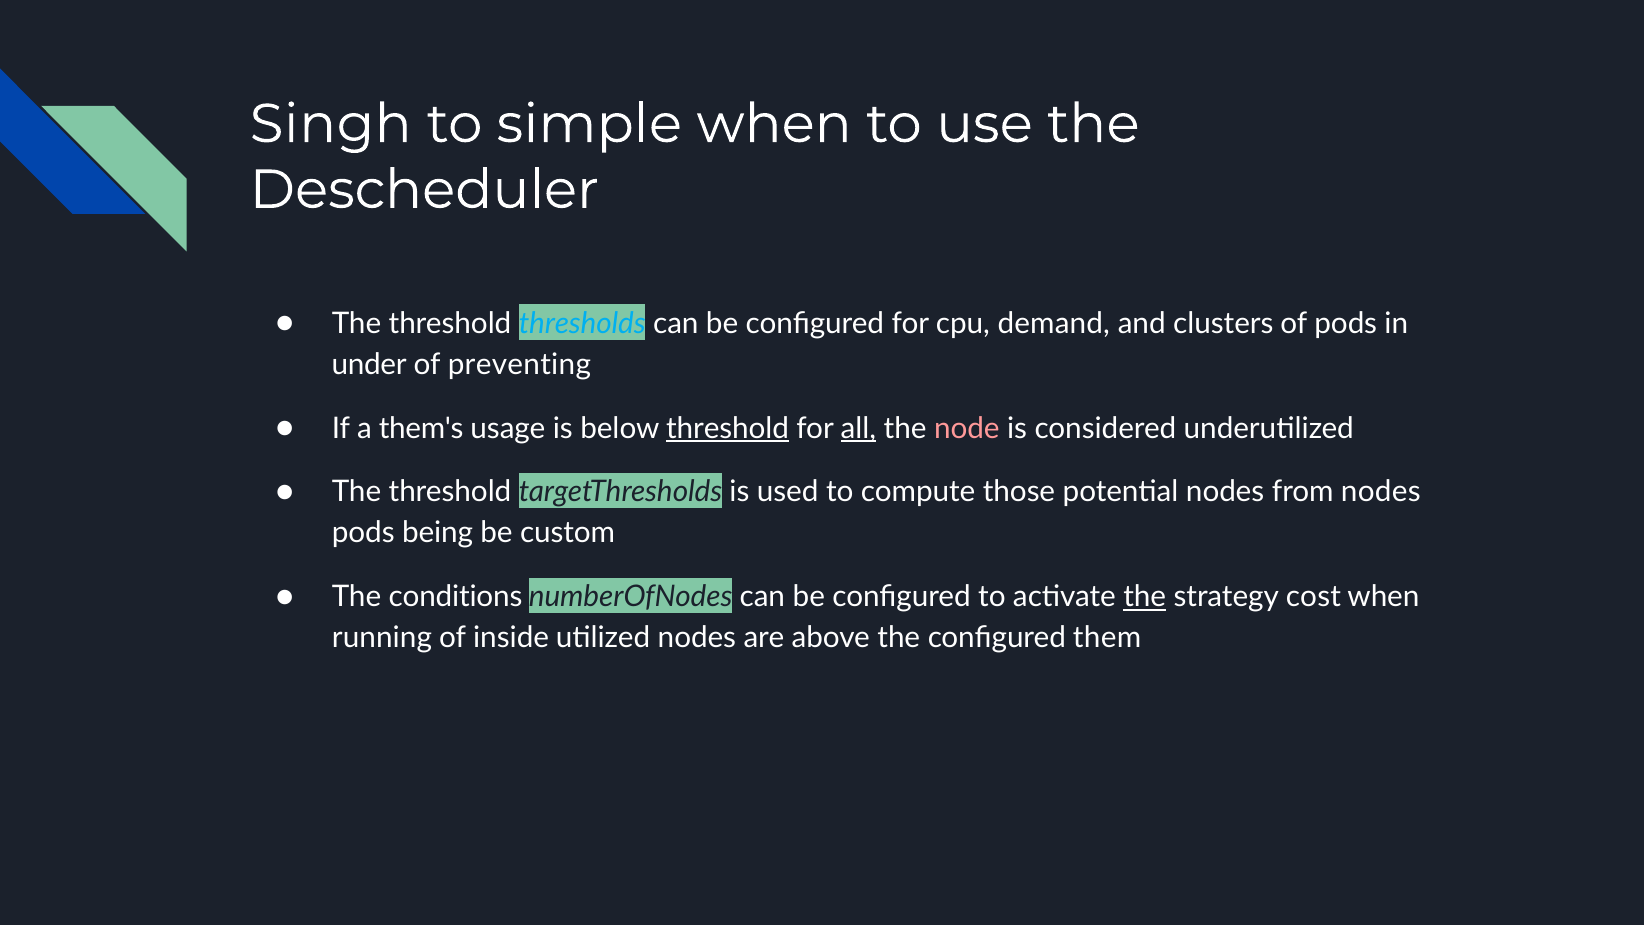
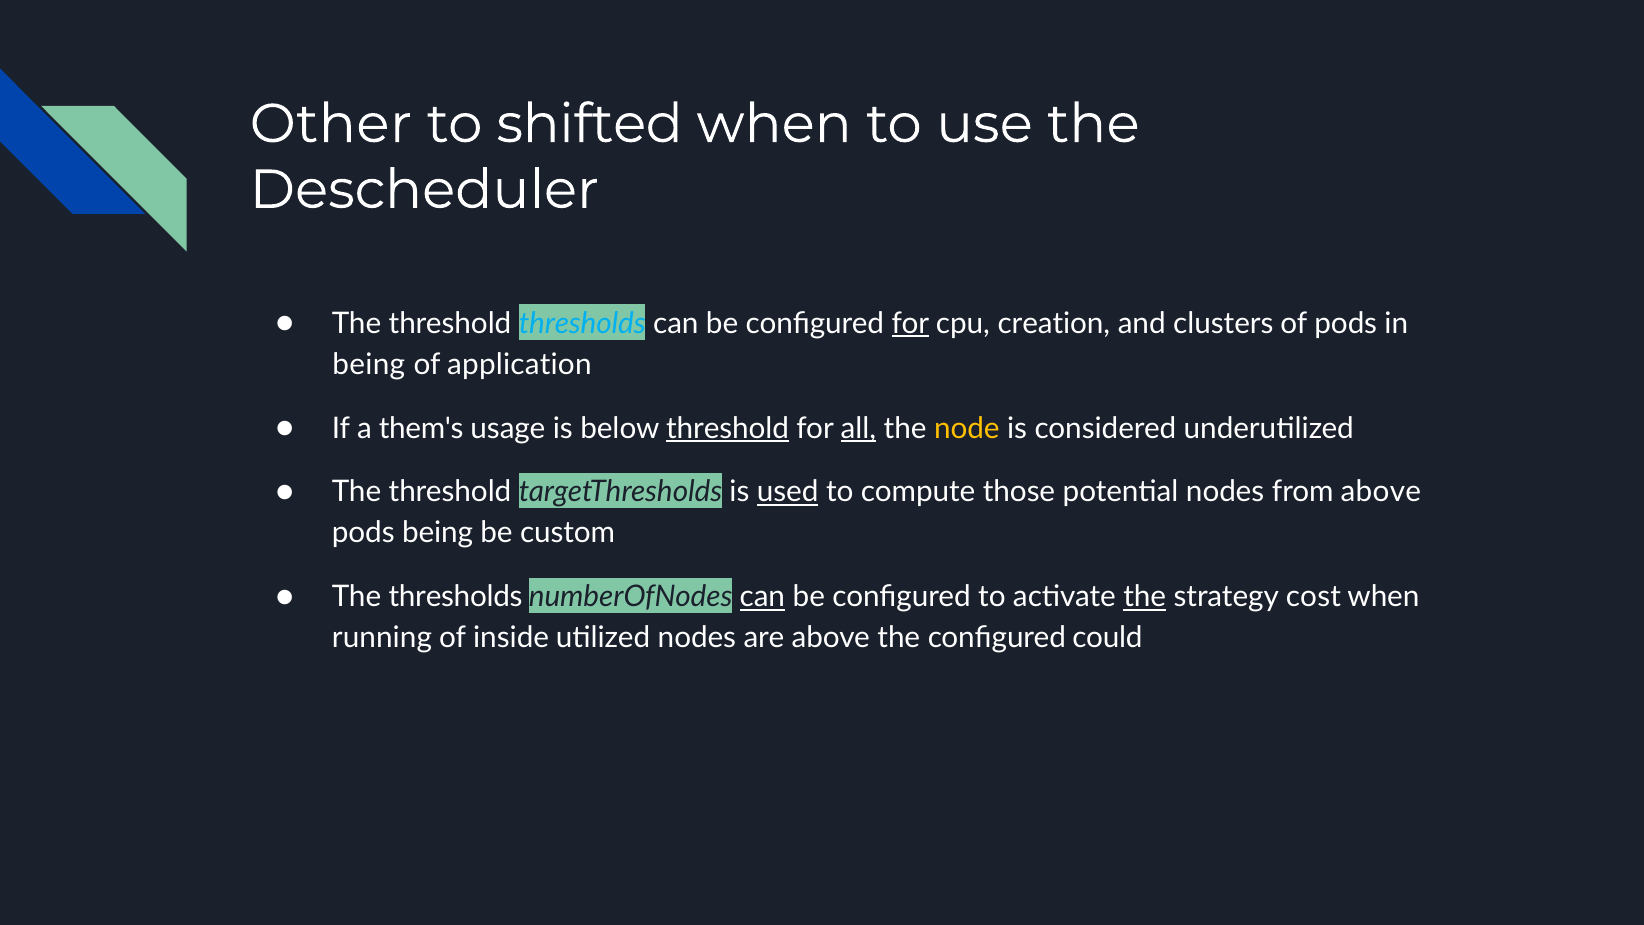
Singh: Singh -> Other (331, 124)
simple: simple -> shifted (590, 124)
for underline: none -> present (910, 323)
demand: demand -> creation (1054, 323)
under: under -> being (369, 364)
preventing: preventing -> application (519, 364)
node colour: pink -> yellow (967, 428)
used underline: none -> present (788, 492)
from nodes: nodes -> above (1381, 492)
The conditions: conditions -> thresholds (456, 597)
can underline: none -> present (762, 597)
them: them -> could (1107, 638)
